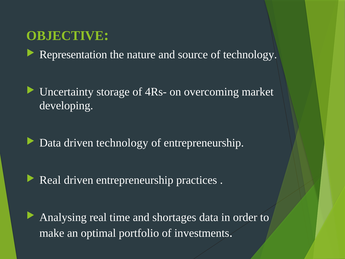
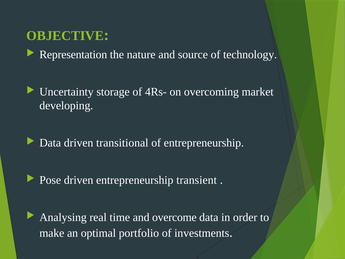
driven technology: technology -> transitional (122, 143)
Real: Real -> Pose (50, 180)
practices: practices -> transient (197, 180)
shortages: shortages -> overcome (174, 217)
